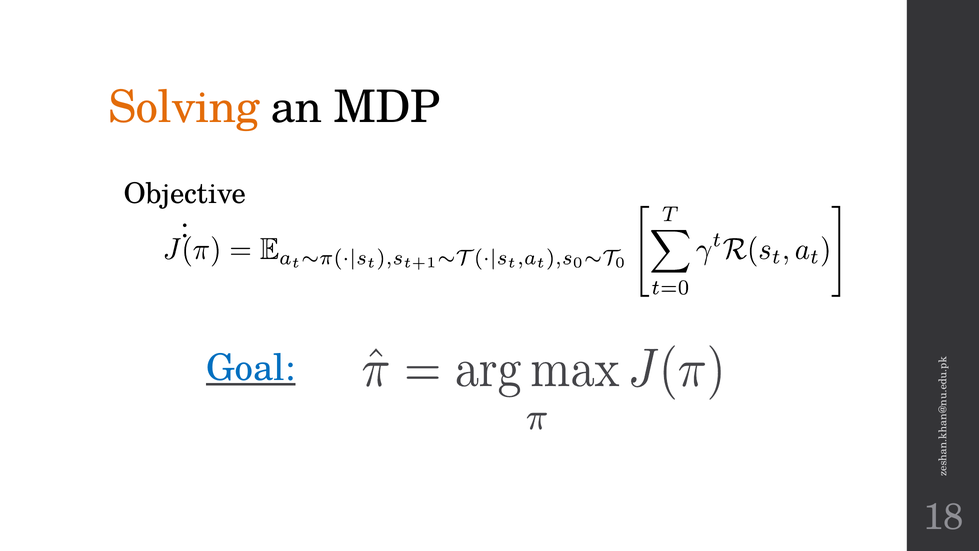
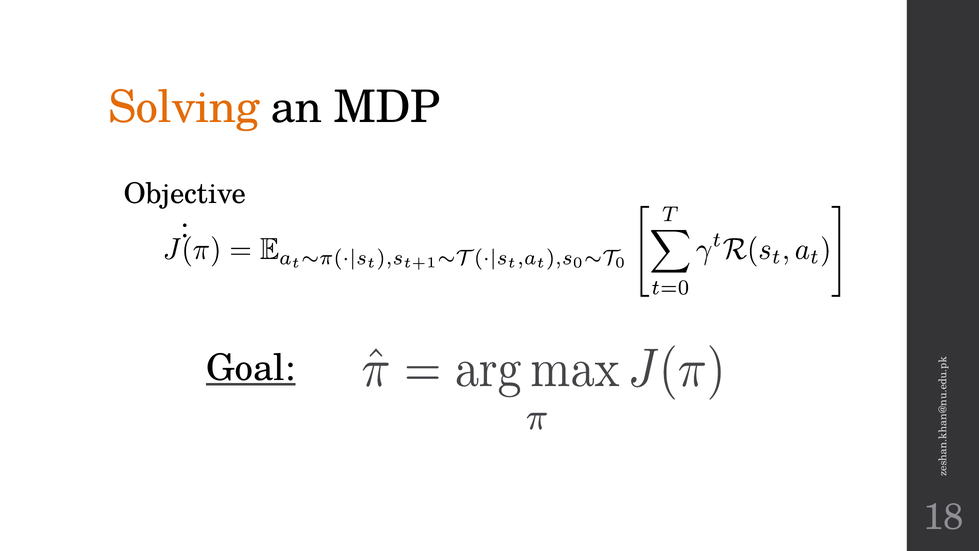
Goal colour: blue -> black (251, 368)
